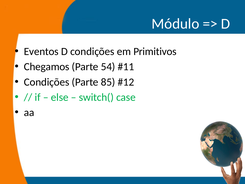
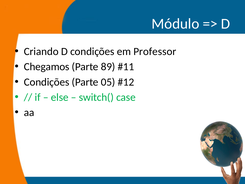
Eventos: Eventos -> Criando (41, 51)
Primitivos: Primitivos -> Professor (155, 51)
54: 54 -> 89 (108, 67)
85: 85 -> 05 (108, 82)
